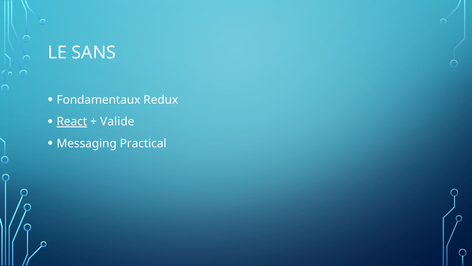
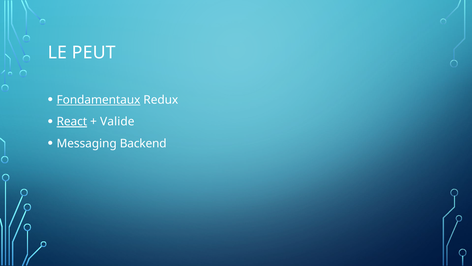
SANS: SANS -> PEUT (94, 52)
Fondamentaux underline: none -> present (98, 100)
Practical: Practical -> Backend (143, 143)
